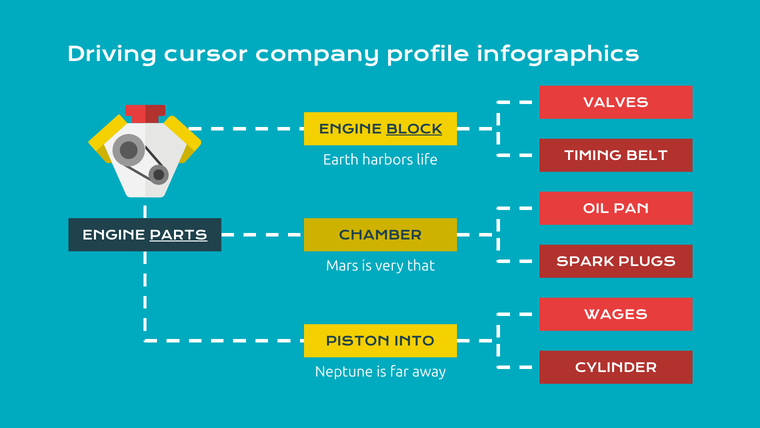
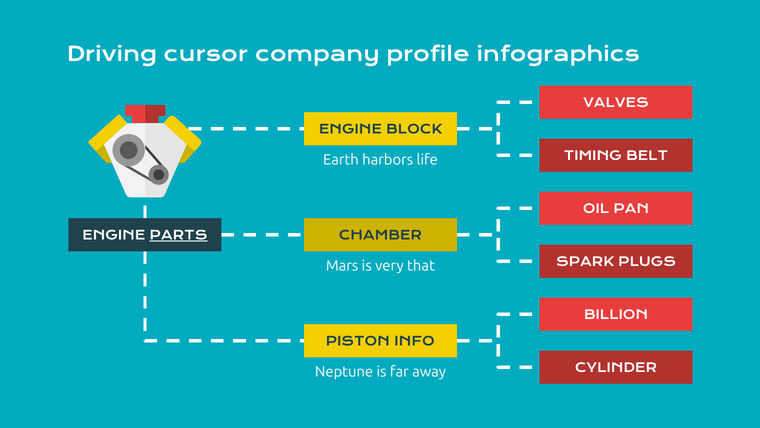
BLOCK underline: present -> none (414, 130)
WAGES: WAGES -> BILLION (616, 315)
INTO: INTO -> INFO (415, 341)
